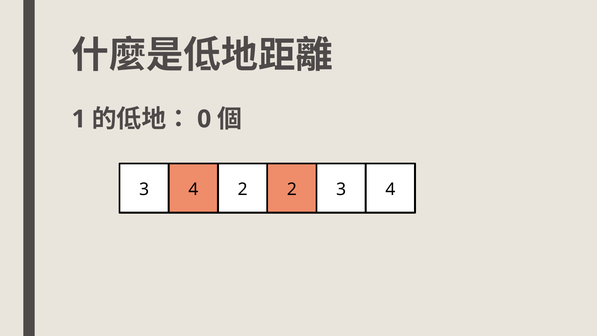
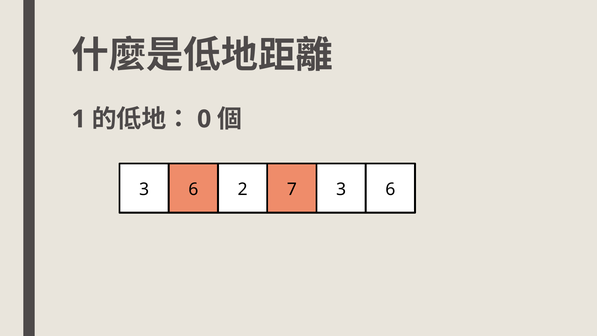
4: 4 -> 6 (193, 189)
2 2: 2 -> 7 (292, 189)
4: 4 -> 6 (390, 189)
